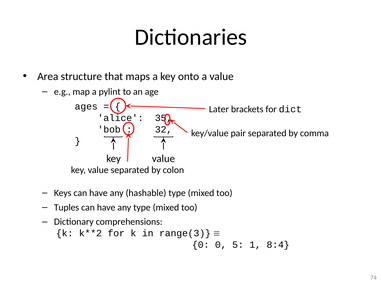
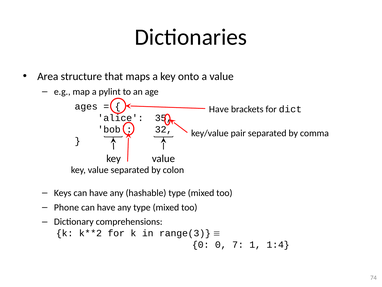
Later: Later -> Have (219, 109)
Tuples: Tuples -> Phone (66, 207)
5: 5 -> 7 (238, 244)
8:4: 8:4 -> 1:4 (278, 244)
